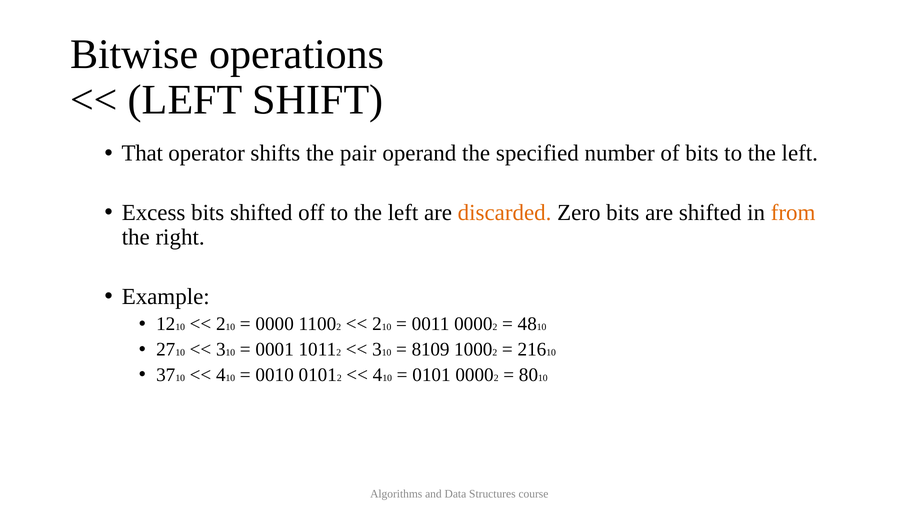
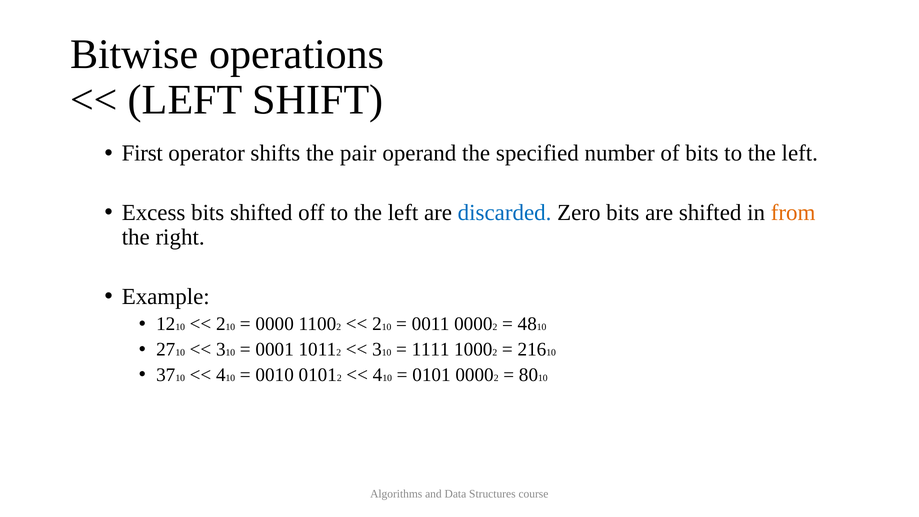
That: That -> First (142, 153)
discarded colour: orange -> blue (505, 212)
8109: 8109 -> 1111 (431, 349)
